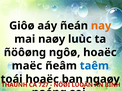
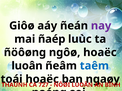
nay colour: orange -> purple (101, 26)
naøy: naøy -> ñaép (52, 39)
maëc: maëc -> luoân (27, 66)
